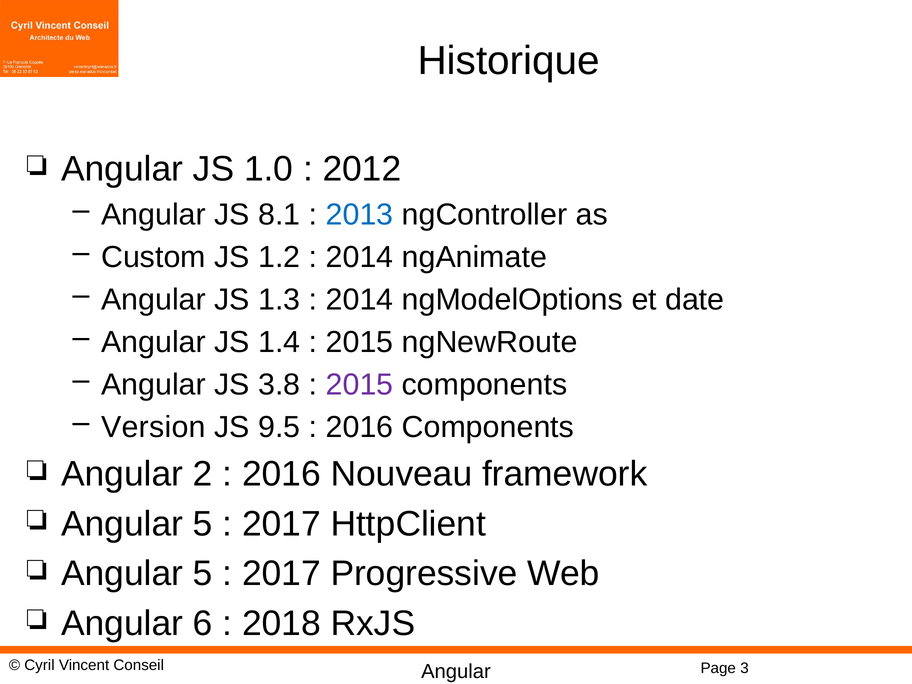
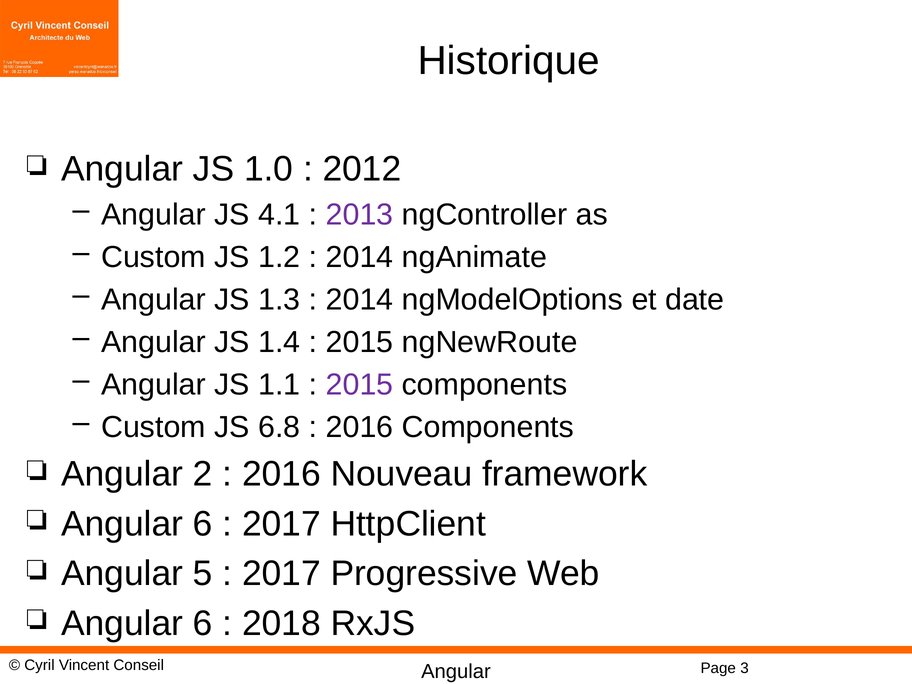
8.1: 8.1 -> 4.1 (279, 215)
2013 colour: blue -> purple (359, 215)
3.8: 3.8 -> 1.1 (279, 385)
Version: Version -> Custom (153, 427)
9.5: 9.5 -> 6.8 (279, 427)
5: 5 -> 6 (203, 524)
